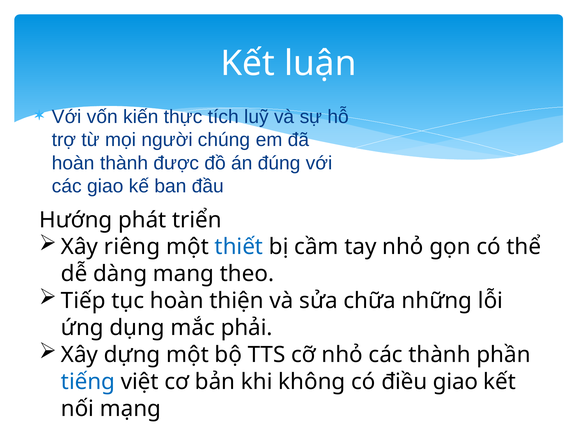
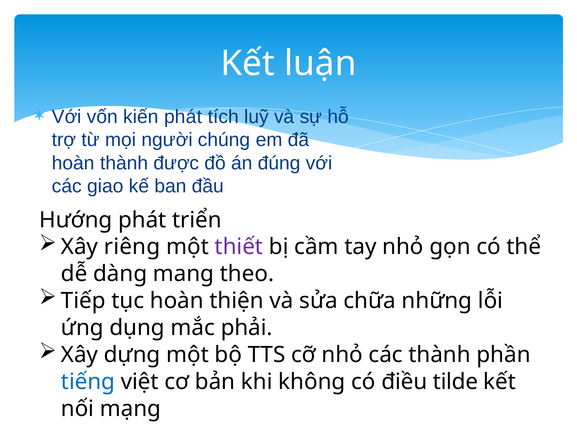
kiến thực: thực -> phát (183, 117)
thiết colour: blue -> purple (239, 247)
giao: giao -> tilde (455, 381)
